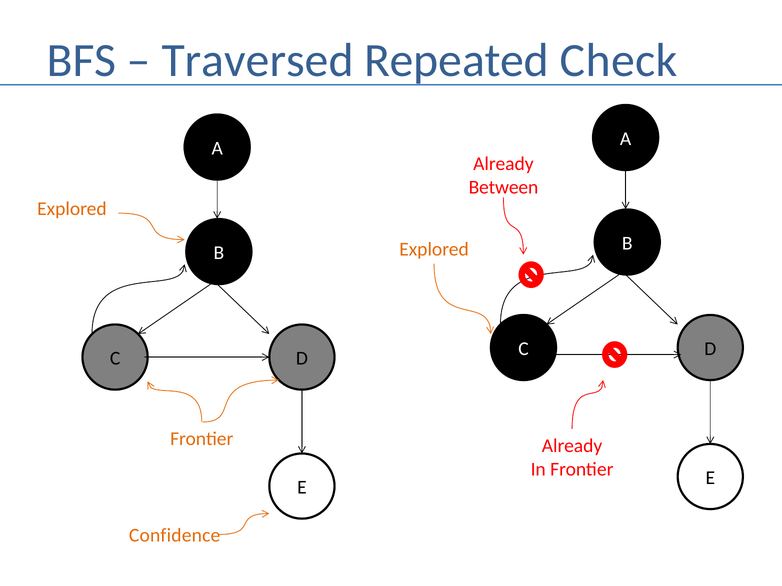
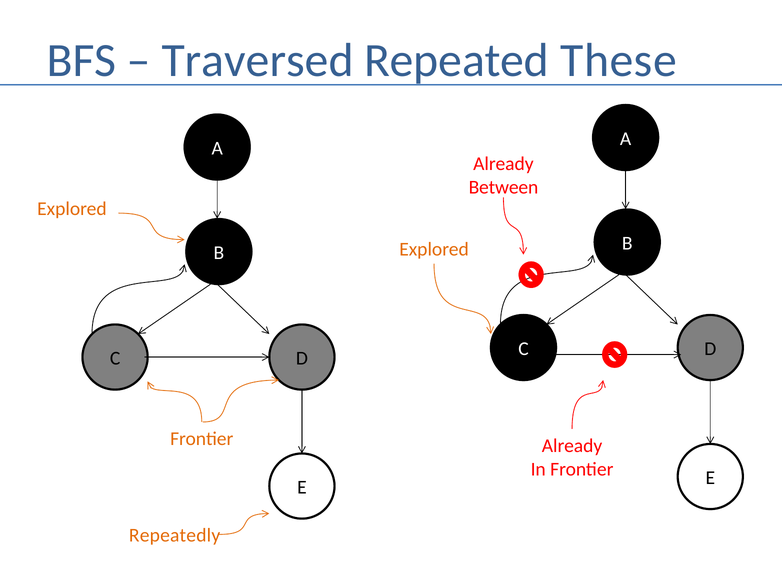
Check: Check -> These (619, 61)
Confidence: Confidence -> Repeatedly (175, 536)
